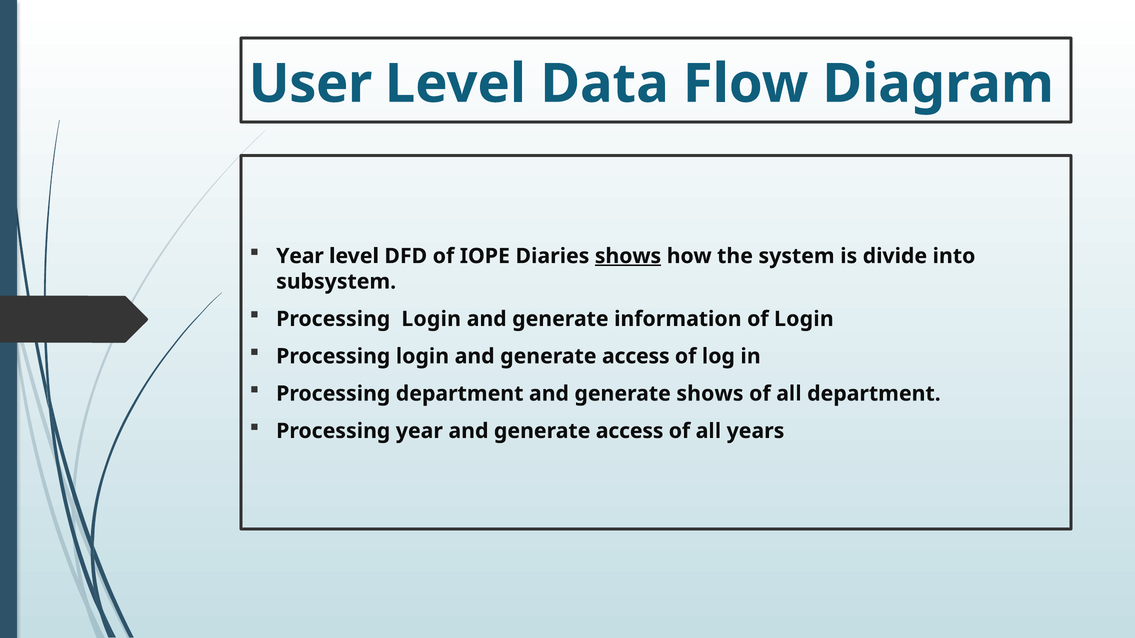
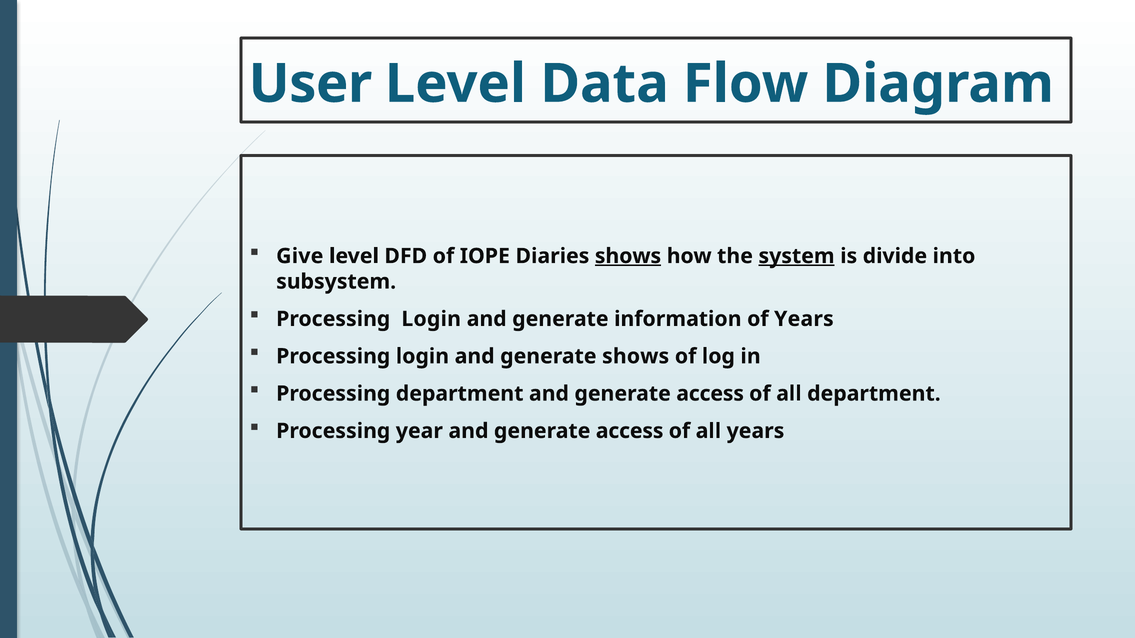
Year: Year -> Give (300, 256)
system underline: none -> present (797, 256)
of Login: Login -> Years (804, 319)
login and generate access: access -> shows (636, 357)
department and generate shows: shows -> access (710, 394)
